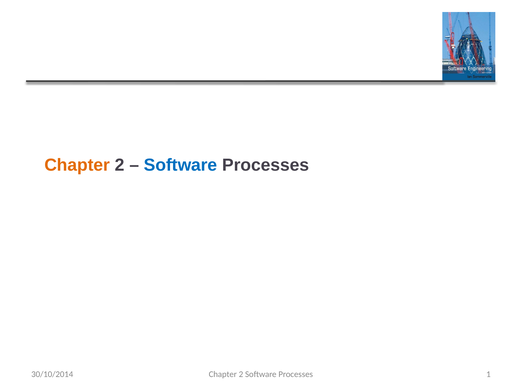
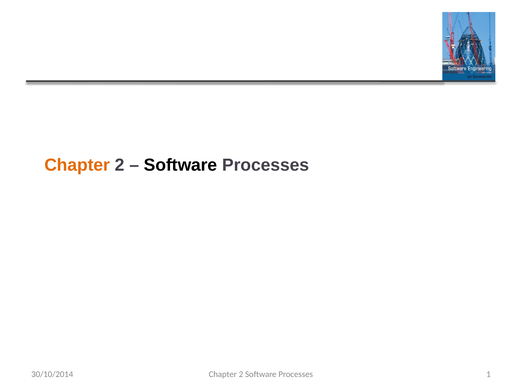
Software colour: blue -> black (181, 165)
